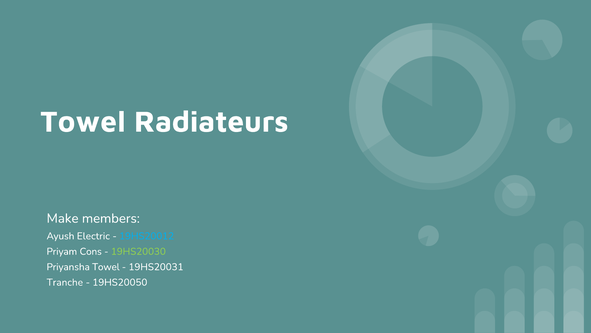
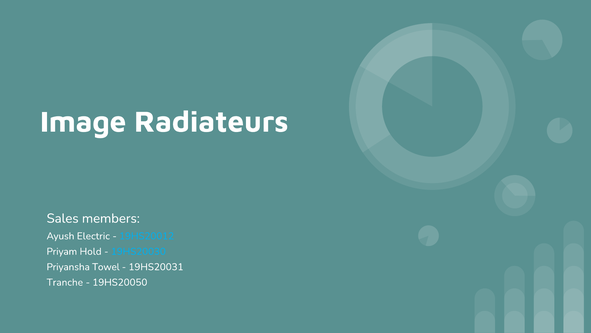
Towel: Towel -> Image (83, 122)
Make: Make -> Sales (63, 218)
Cons: Cons -> Hold (91, 251)
19HS20030 colour: light green -> light blue (138, 251)
